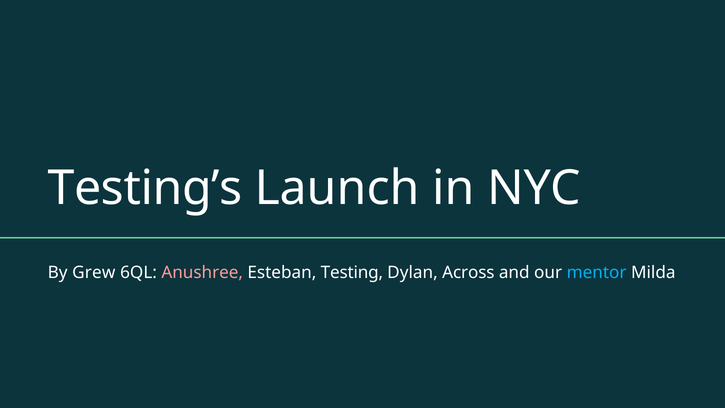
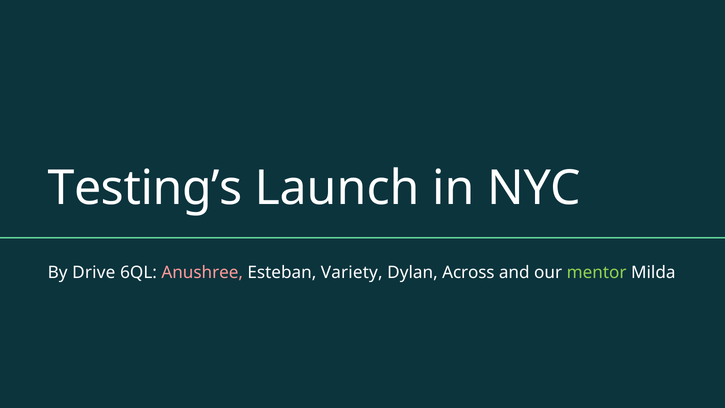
Grew: Grew -> Drive (94, 272)
Testing: Testing -> Variety (352, 272)
mentor colour: light blue -> light green (597, 272)
